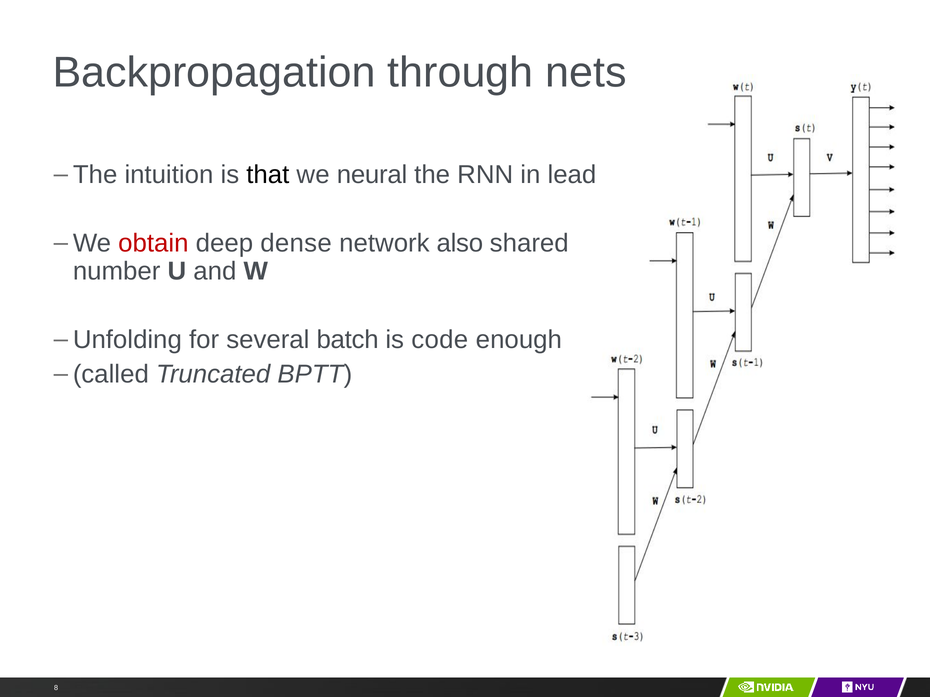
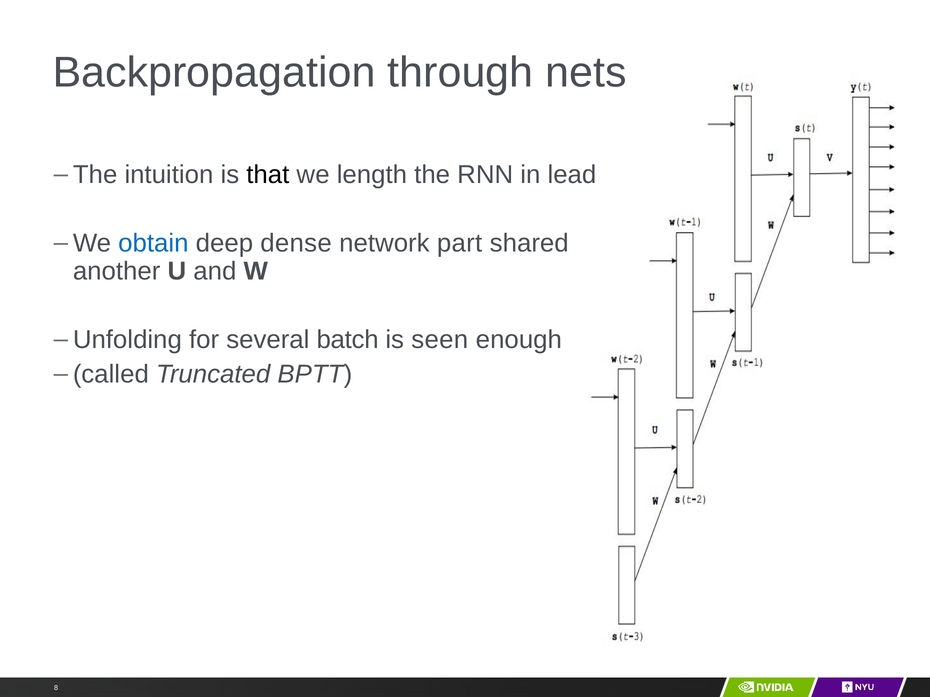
neural: neural -> length (372, 175)
obtain colour: red -> blue (153, 243)
also: also -> part (460, 243)
number: number -> another (117, 271)
code: code -> seen (440, 340)
